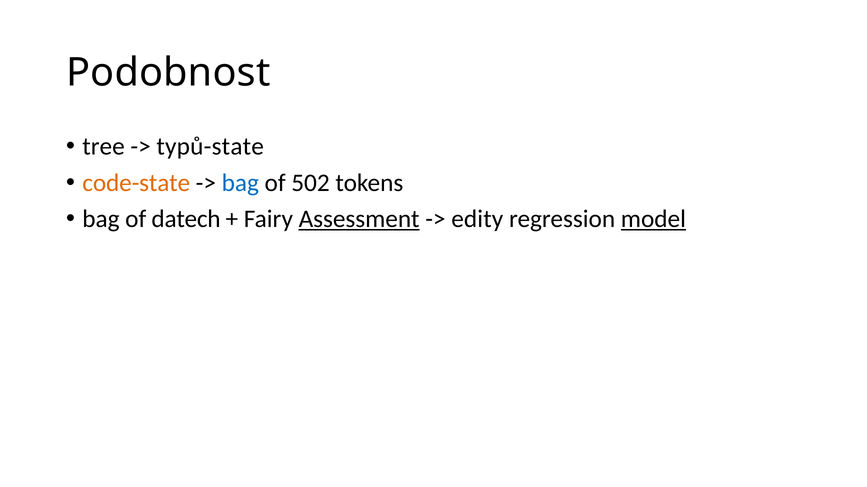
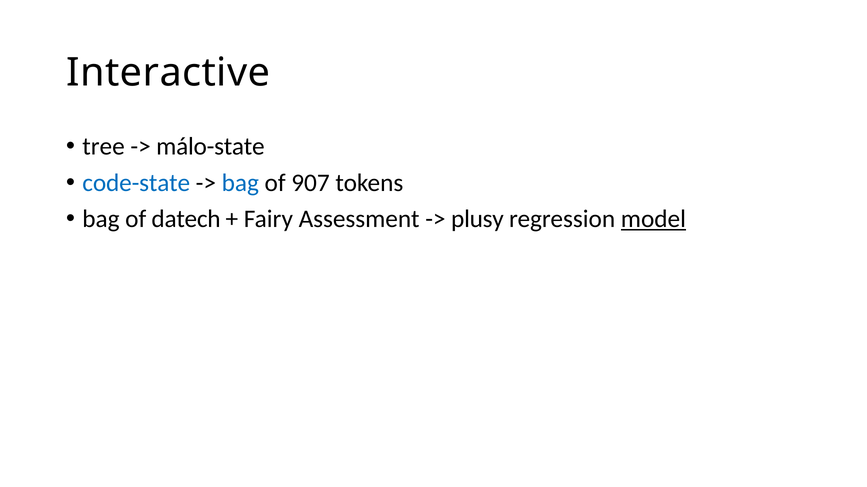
Podobnost: Podobnost -> Interactive (168, 73)
typů-state: typů-state -> málo-state (210, 147)
code-state colour: orange -> blue (136, 183)
502: 502 -> 907 (311, 183)
Assessment underline: present -> none (359, 219)
edity: edity -> plusy (477, 219)
